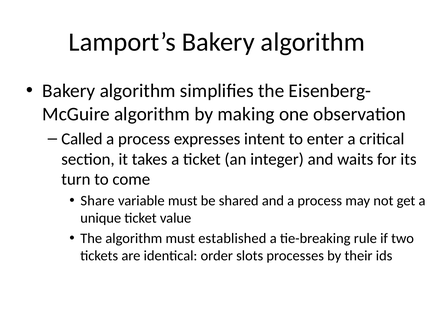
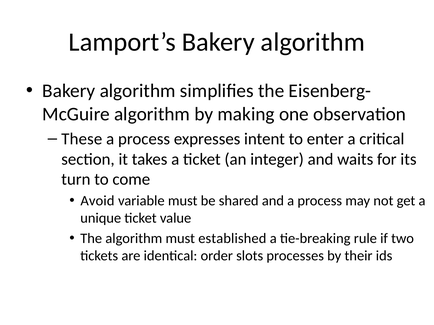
Called: Called -> These (82, 139)
Share: Share -> Avoid (97, 201)
